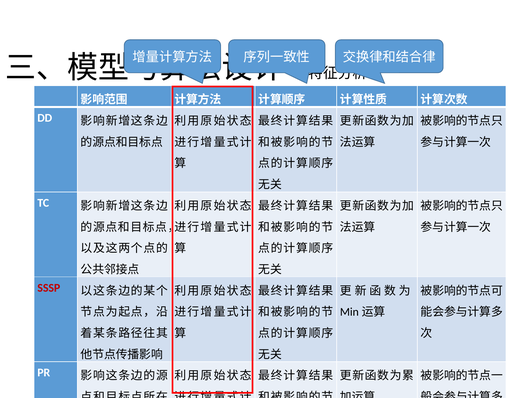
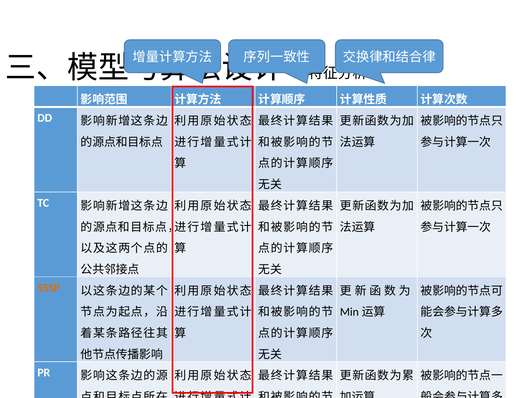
SSSP colour: red -> orange (49, 287)
